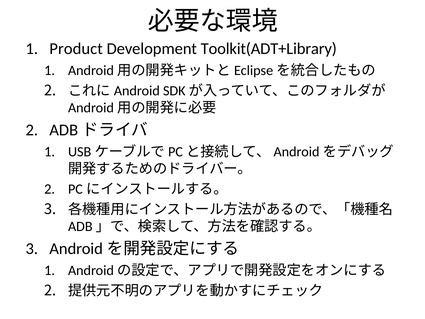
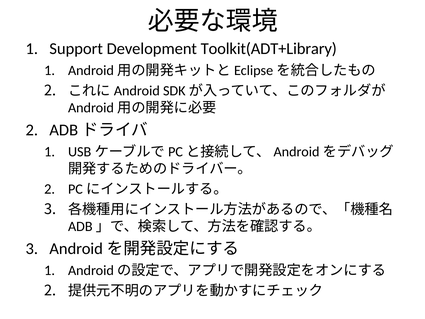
Product: Product -> Support (76, 49)
